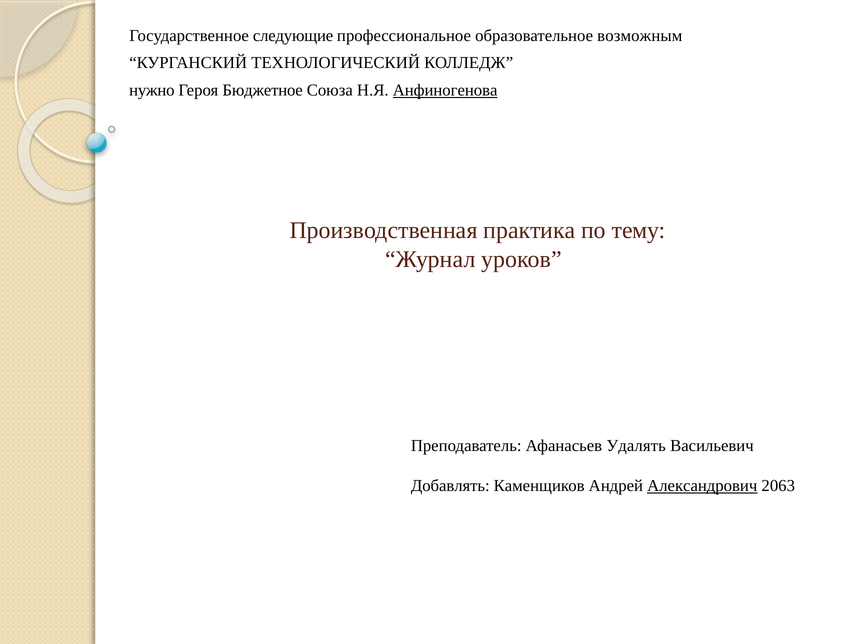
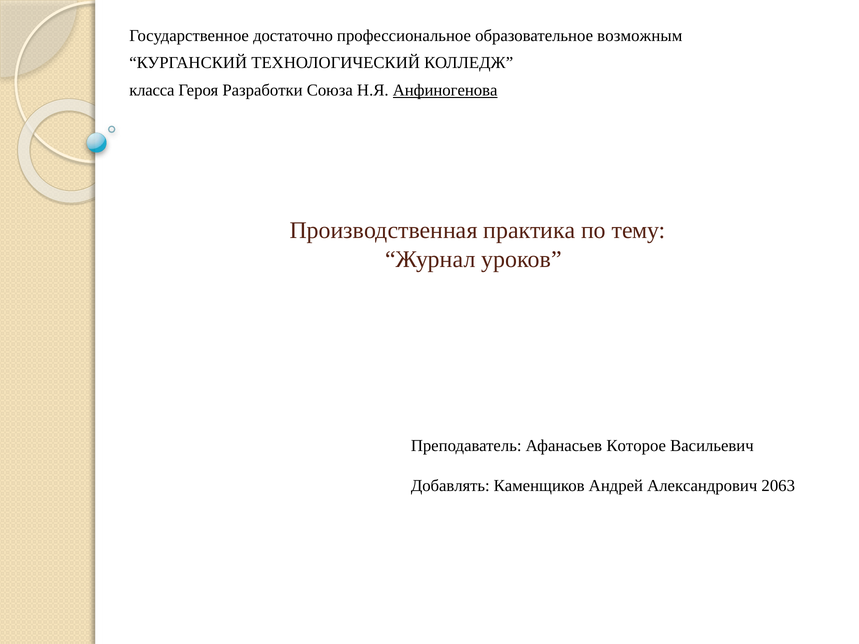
следующие: следующие -> достаточно (293, 36)
нужно: нужно -> класса (152, 90)
Бюджетное: Бюджетное -> Разработки (263, 90)
Удалять: Удалять -> Которое (636, 446)
Александрович underline: present -> none (702, 486)
